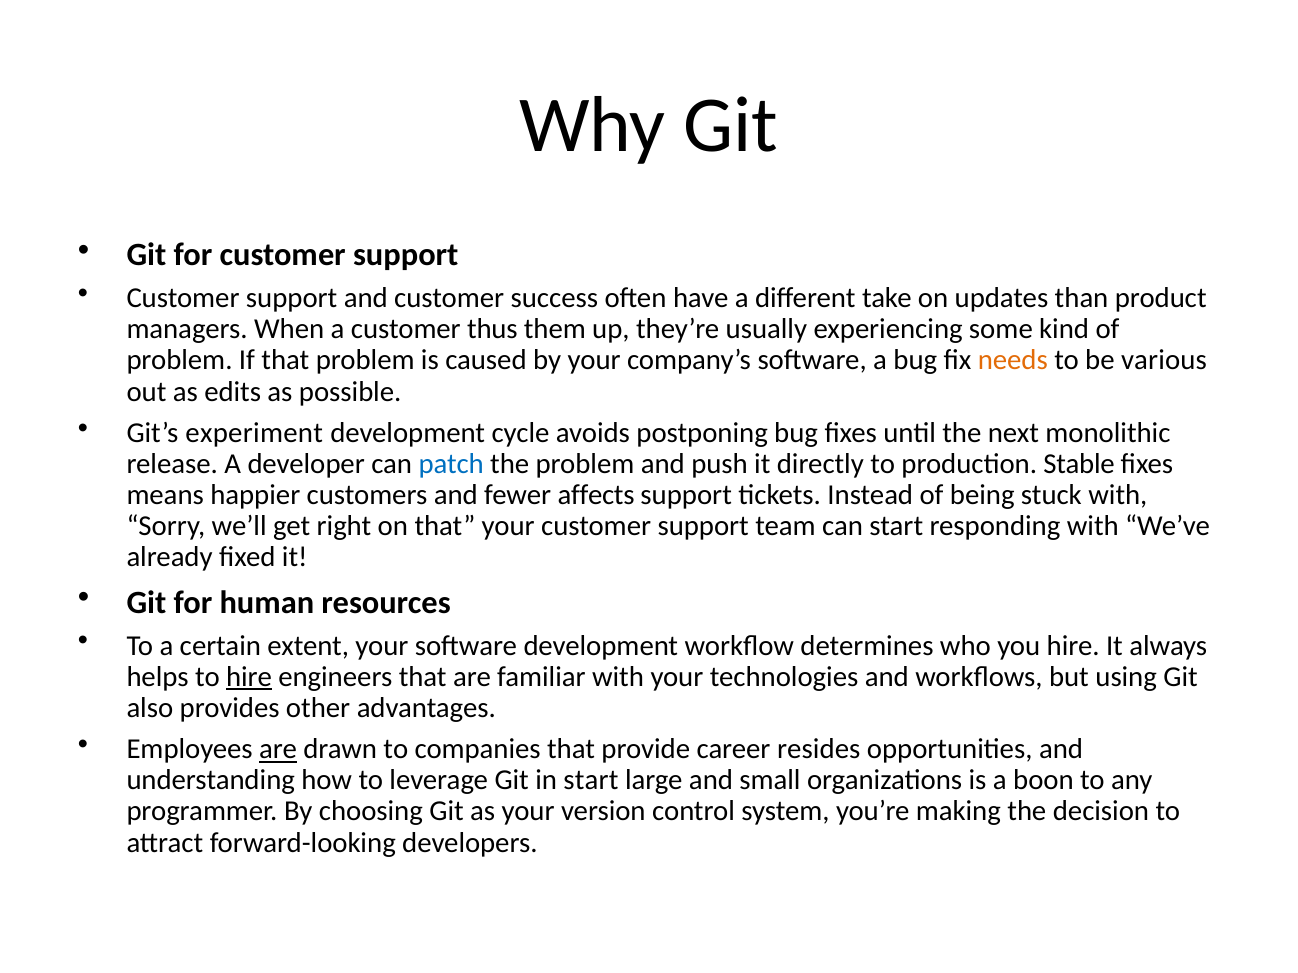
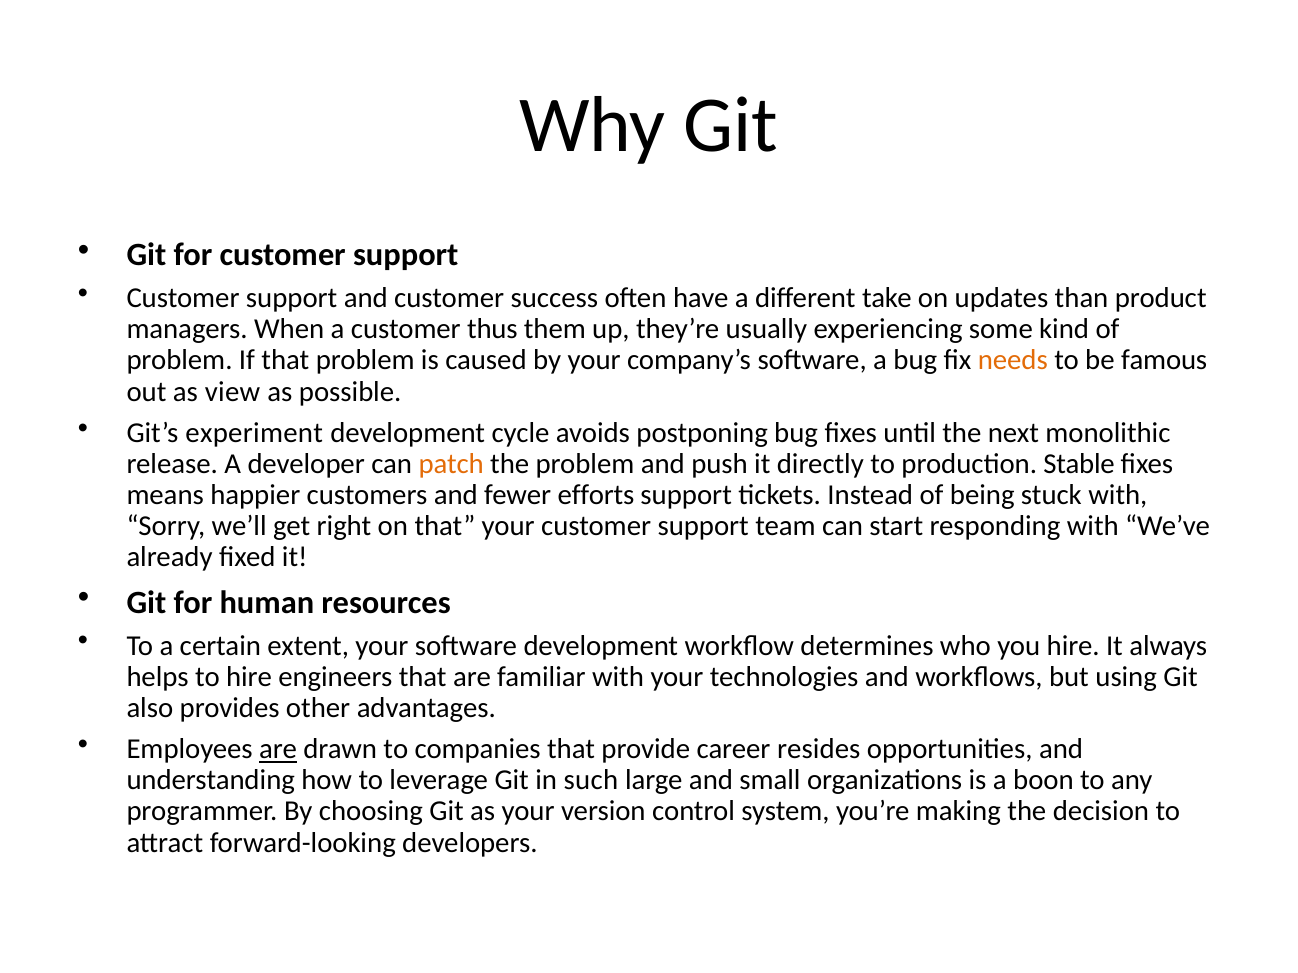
various: various -> famous (1164, 361)
edits: edits -> view (233, 392)
patch colour: blue -> orange (451, 464)
affects: affects -> efforts (596, 495)
hire underline: present -> none (249, 677)
in start: start -> such (591, 781)
